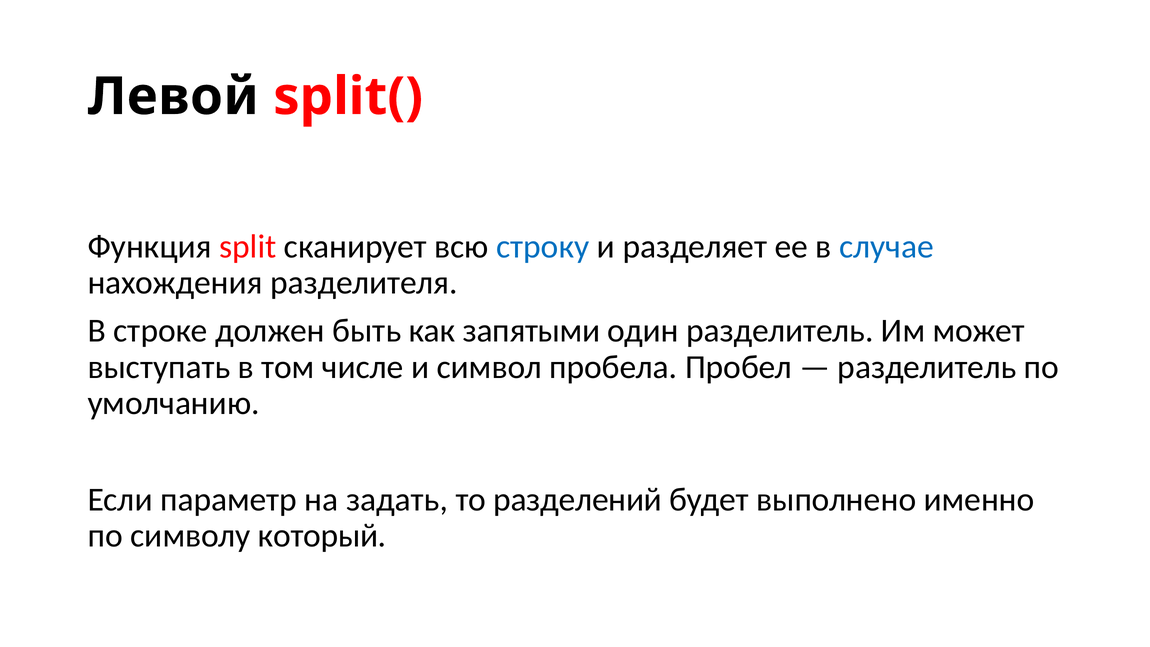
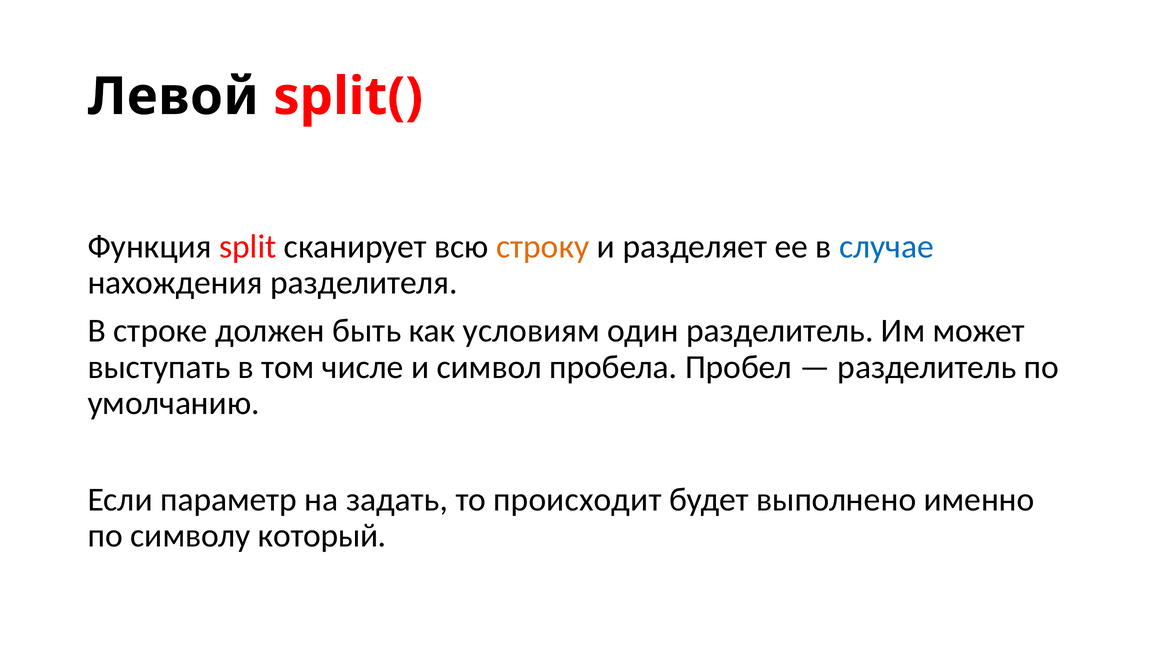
строку colour: blue -> orange (543, 247)
запятыми: запятыми -> условиям (531, 331)
разделений: разделений -> происходит (577, 499)
